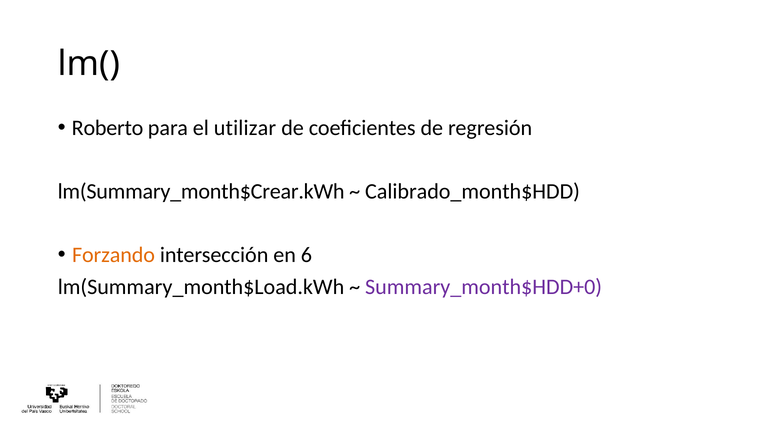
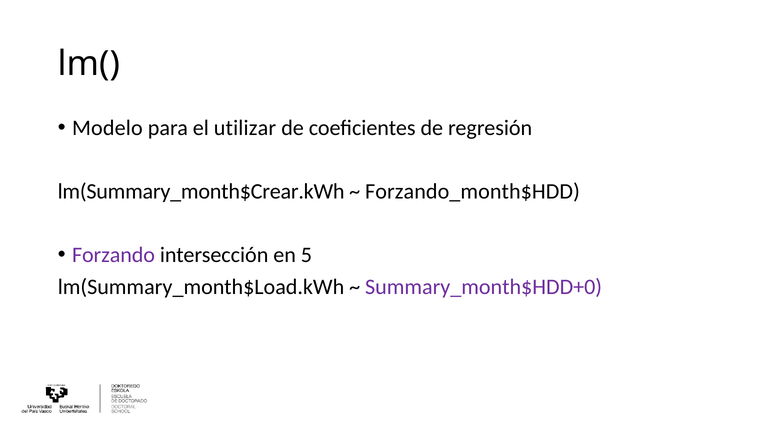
Roberto: Roberto -> Modelo (107, 128)
Calibrado_month$HDD: Calibrado_month$HDD -> Forzando_month$HDD (472, 192)
Forzando colour: orange -> purple (113, 255)
6: 6 -> 5 (306, 255)
